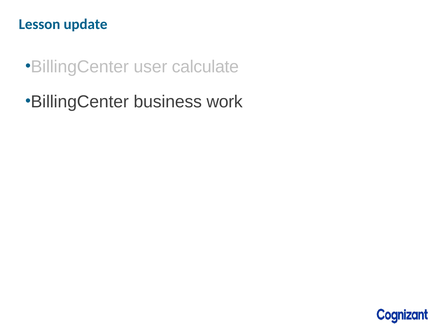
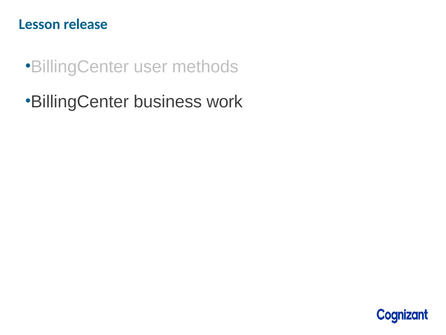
update: update -> release (86, 24)
calculate: calculate -> methods (205, 67)
